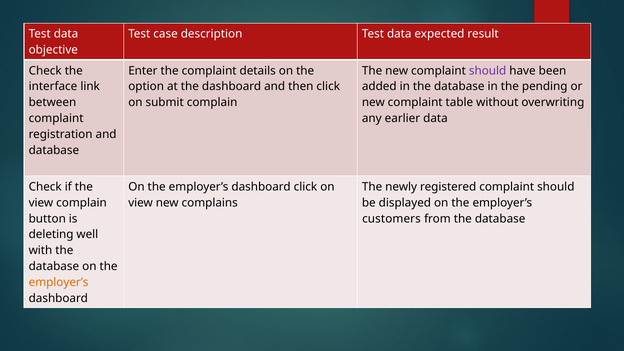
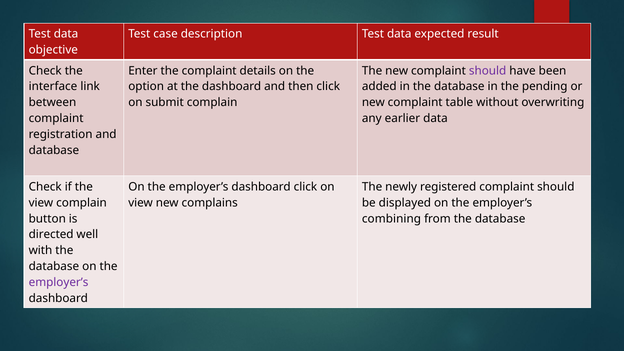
customers: customers -> combining (391, 219)
deleting: deleting -> directed (51, 235)
employer’s colour: orange -> purple (59, 282)
